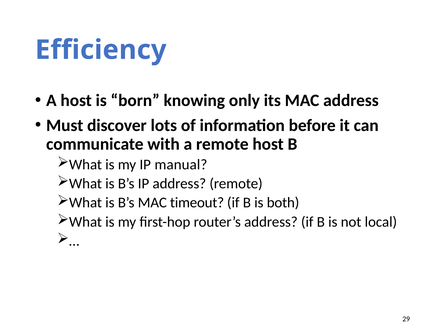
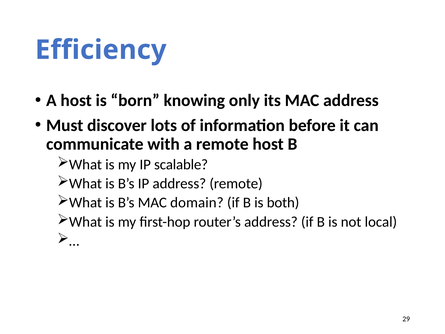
manual: manual -> scalable (181, 164)
timeout: timeout -> domain (197, 203)
